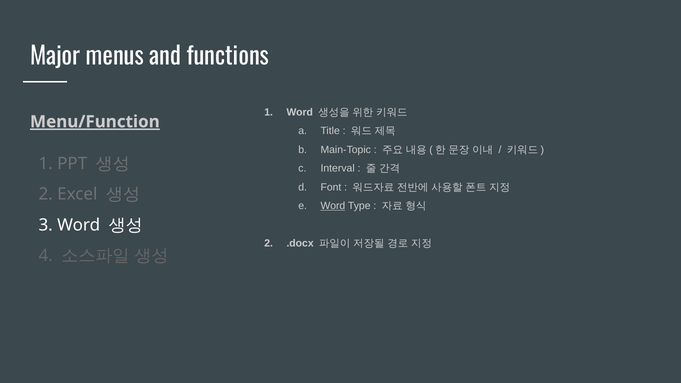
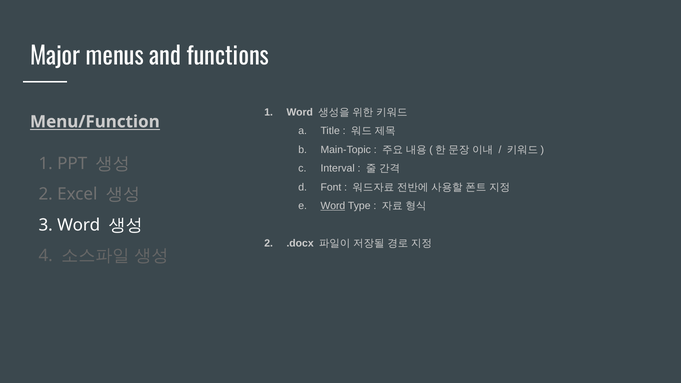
Menu/Function underline: present -> none (95, 122)
